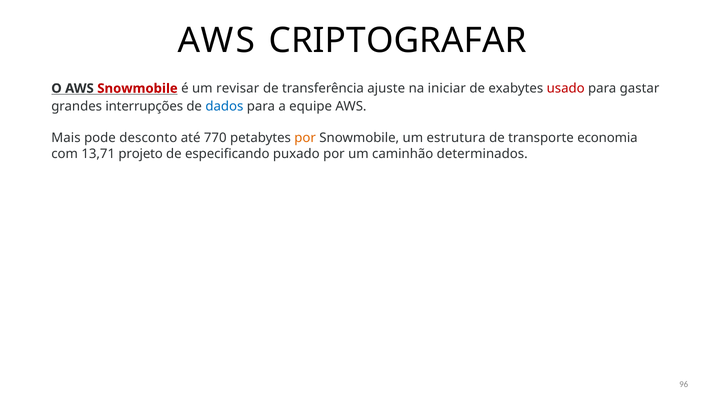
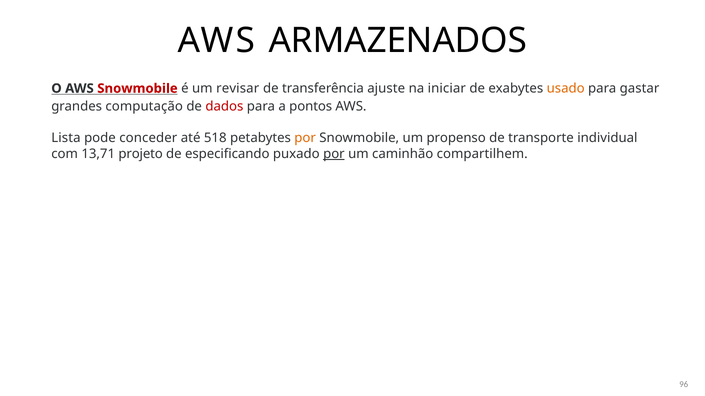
CRIPTOGRAFAR: CRIPTOGRAFAR -> ARMAZENADOS (398, 41)
usado colour: red -> orange (566, 89)
interrupções: interrupções -> computação (144, 107)
dados colour: blue -> red (224, 107)
equipe: equipe -> pontos (311, 107)
Mais: Mais -> Lista (66, 138)
desconto: desconto -> conceder (148, 138)
770: 770 -> 518 (215, 138)
estrutura: estrutura -> propenso (456, 138)
economia: economia -> individual (607, 138)
por underline: none -> present (334, 154)
determinados: determinados -> compartilhem (482, 154)
